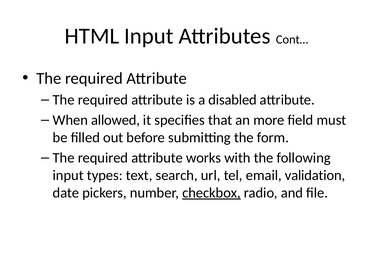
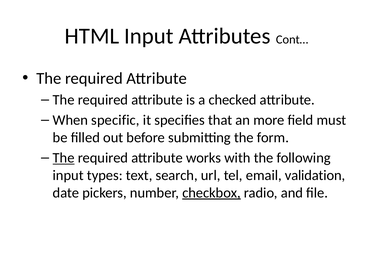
disabled: disabled -> checked (233, 100)
allowed: allowed -> specific (115, 120)
The underline: none -> present (64, 158)
